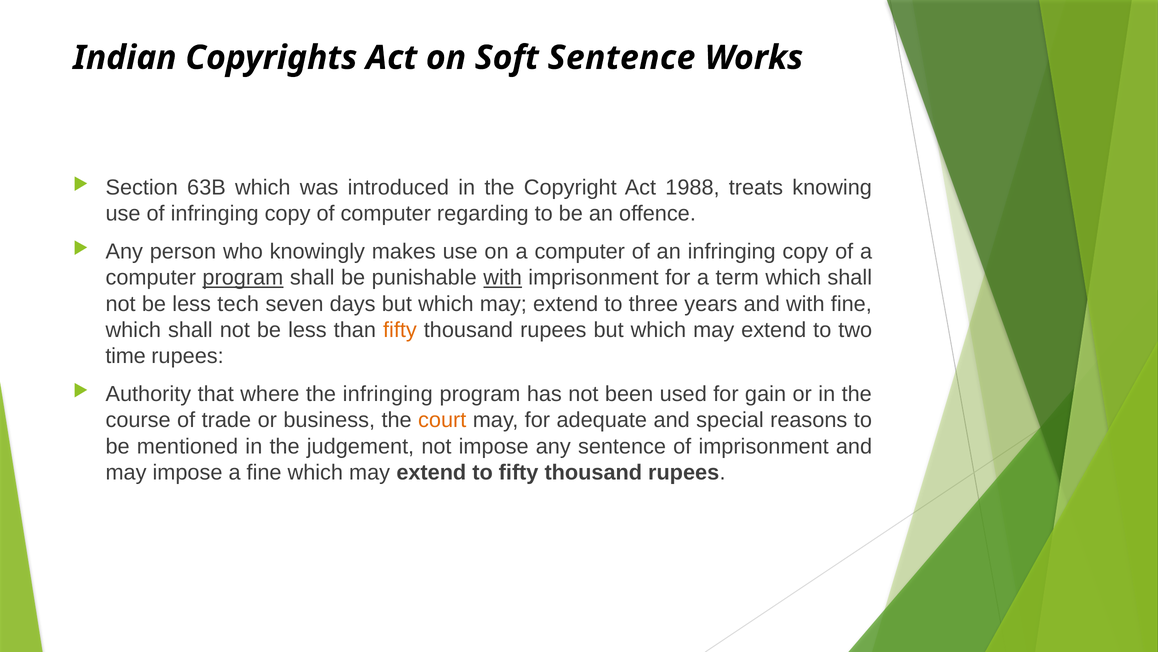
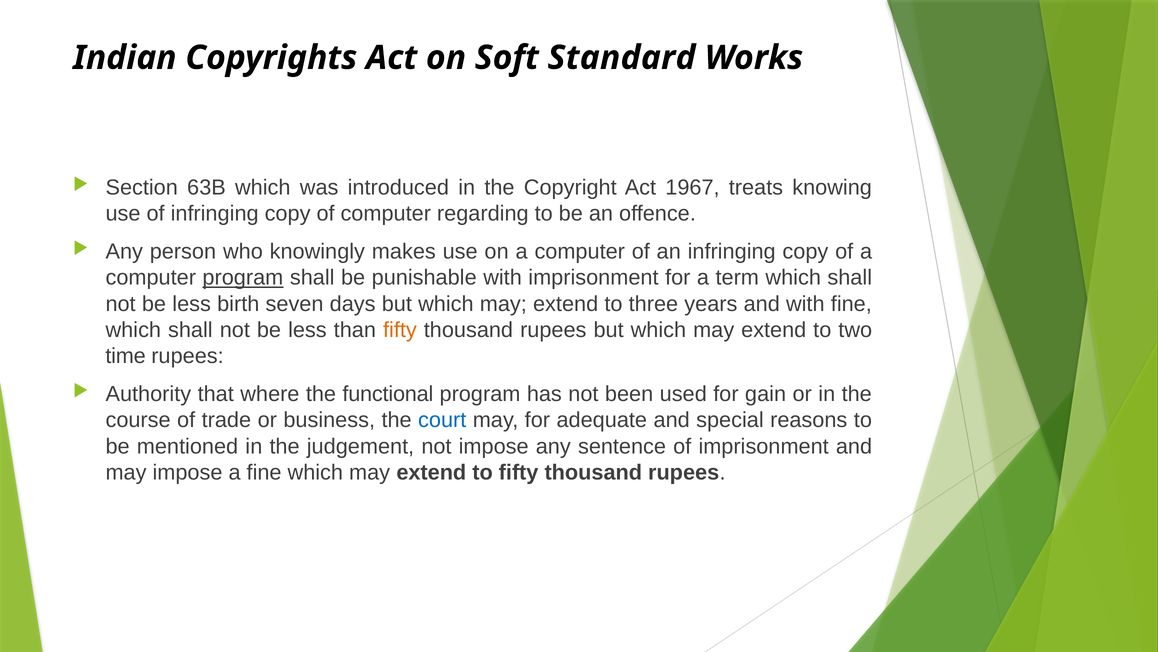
Soft Sentence: Sentence -> Standard (622, 58)
1988: 1988 -> 1967 (692, 187)
with underline: present -> none (503, 278)
tech: tech -> birth (238, 304)
the infringing: infringing -> functional (388, 394)
court colour: orange -> blue (442, 420)
